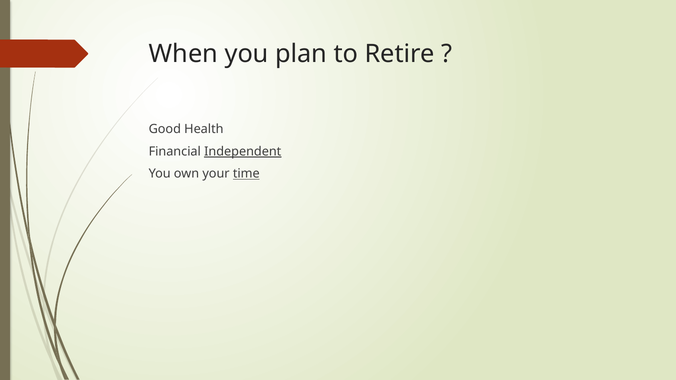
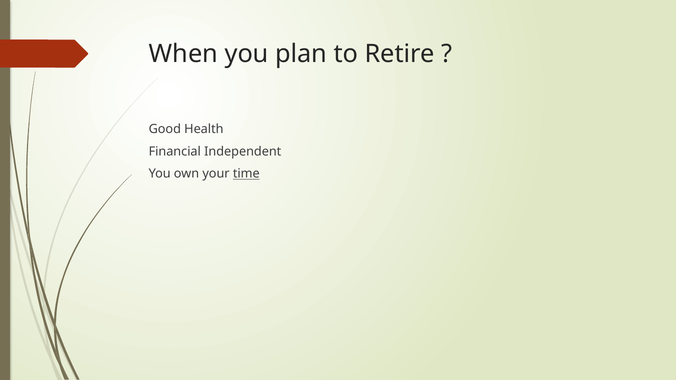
Independent underline: present -> none (243, 152)
